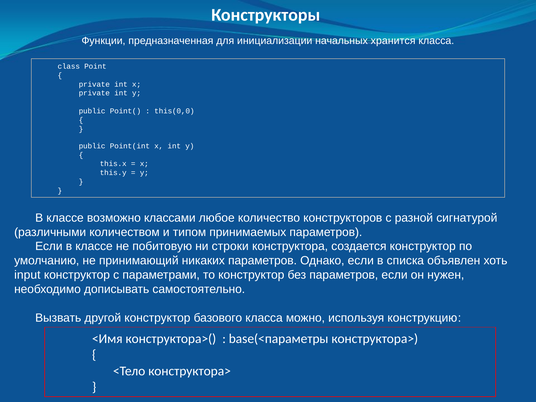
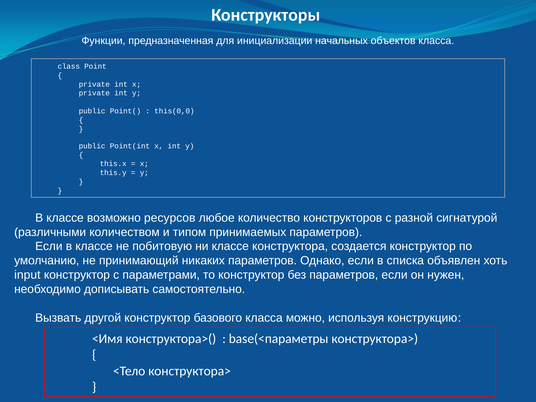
хранится: хранится -> объектов (393, 41)
классами: классами -> ресурсов (170, 218)
ни строки: строки -> классе (230, 246)
